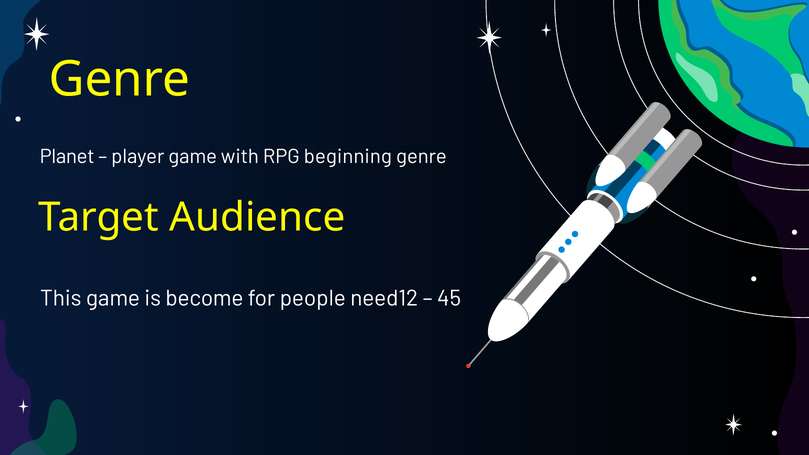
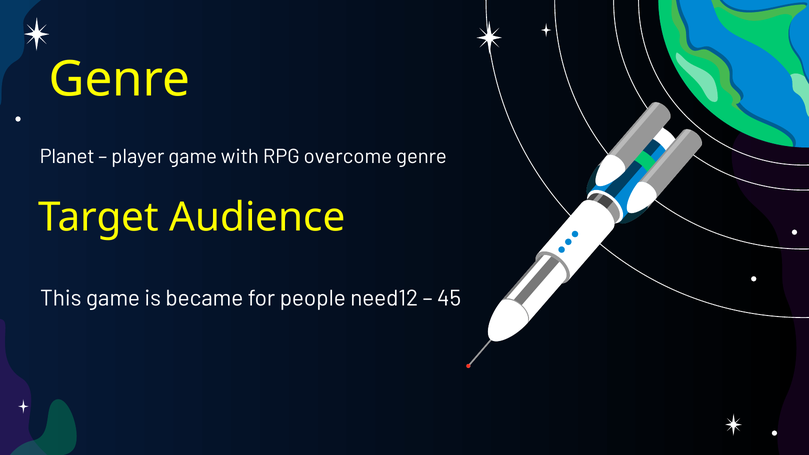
beginning: beginning -> overcome (348, 157)
become: become -> became (204, 298)
